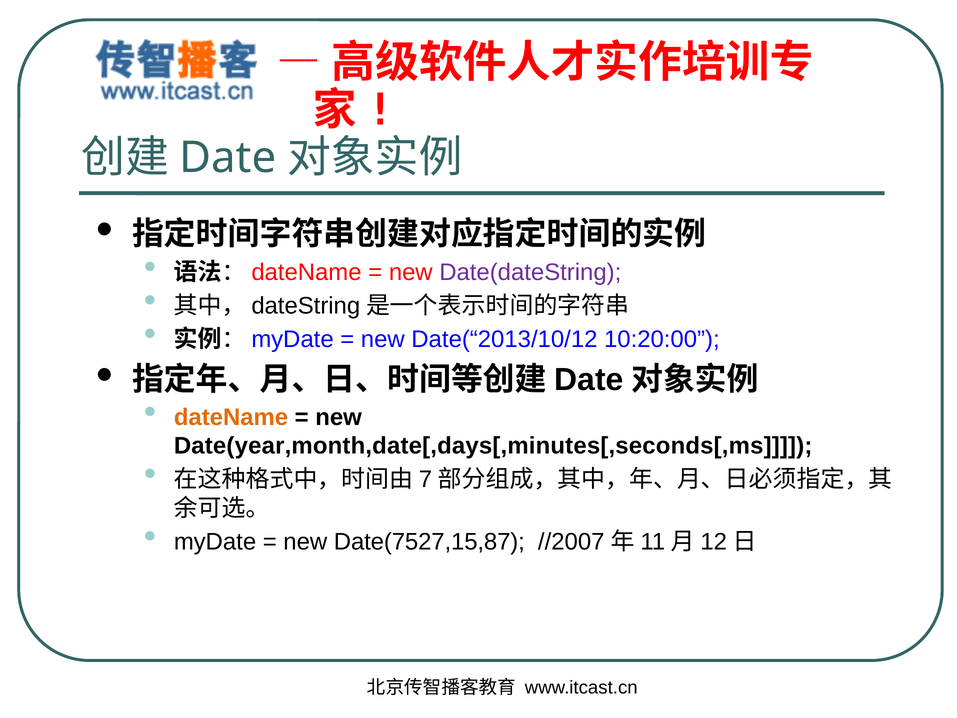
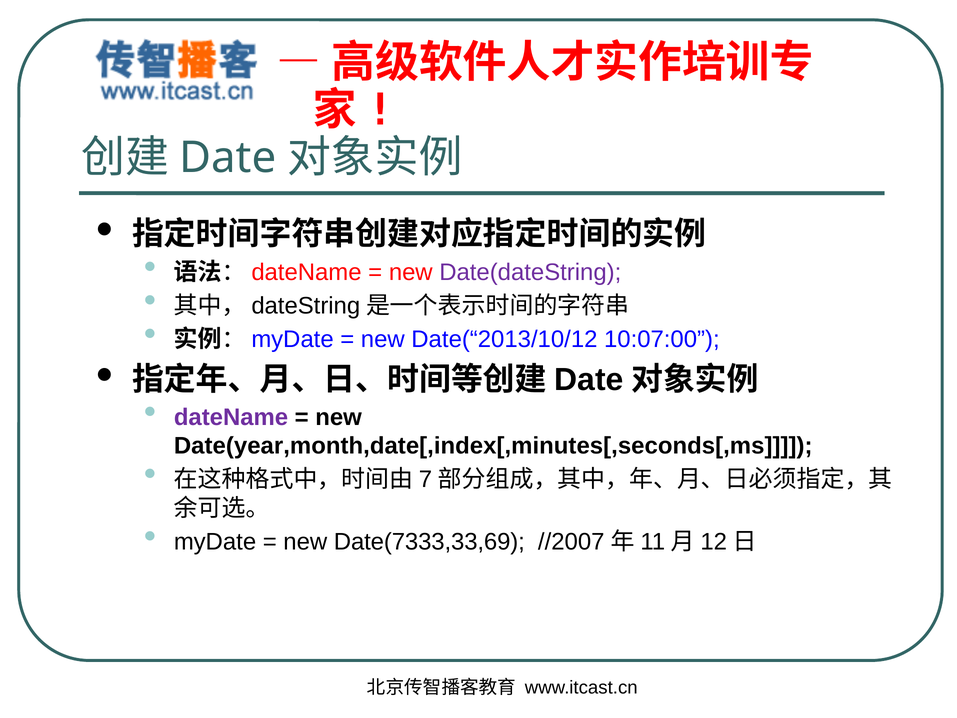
10:20:00: 10:20:00 -> 10:07:00 (662, 339)
dateName colour: orange -> purple (231, 417)
Date(year,month,date[,days[,minutes[,seconds[,ms: Date(year,month,date[,days[,minutes[,seconds[,ms -> Date(year,month,date[,index[,minutes[,seconds[,ms (493, 446)
Date(7527,15,87: Date(7527,15,87 -> Date(7333,33,69 (429, 542)
